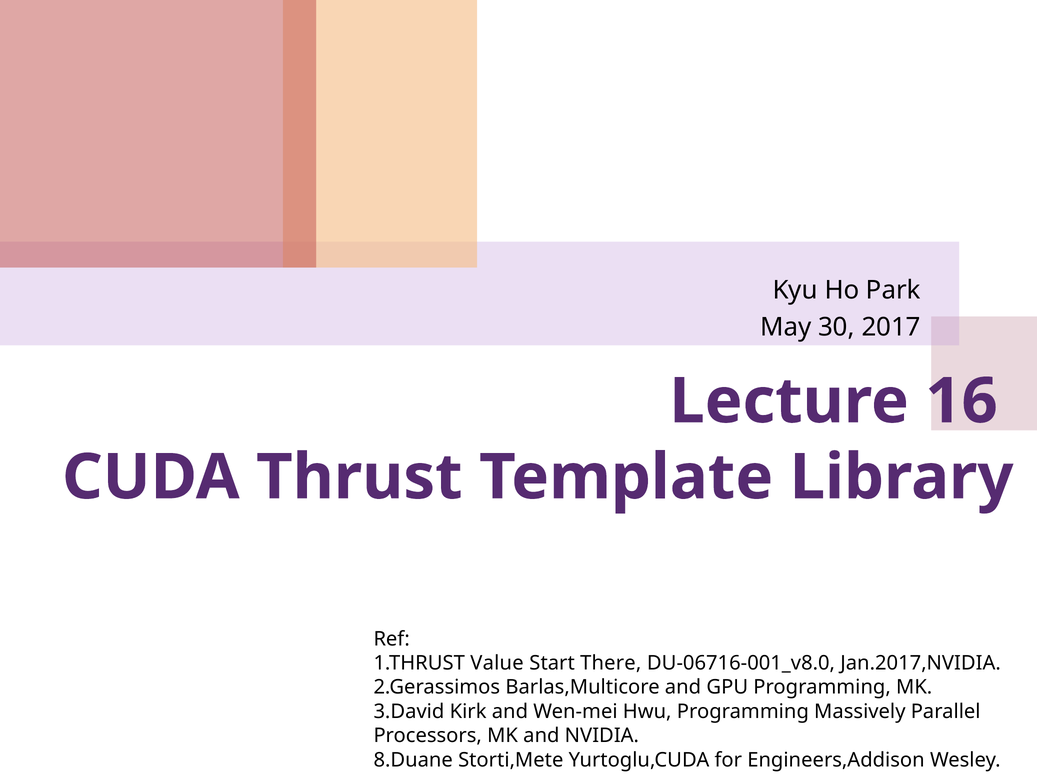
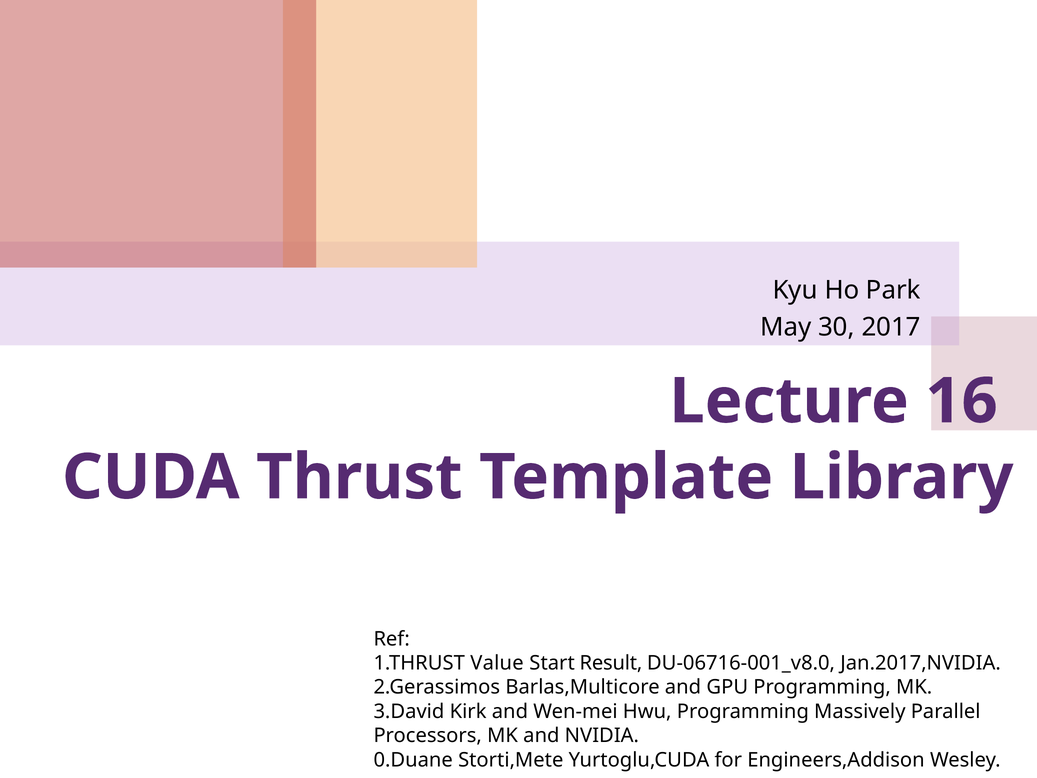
There: There -> Result (611, 663)
8.Duane: 8.Duane -> 0.Duane (413, 760)
